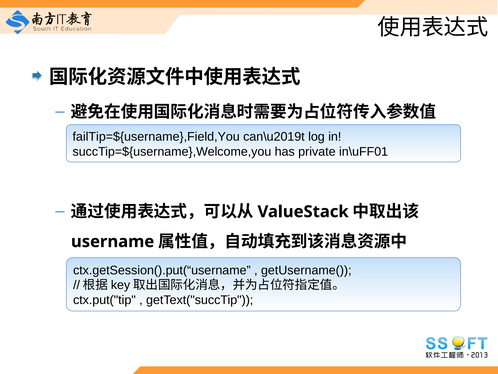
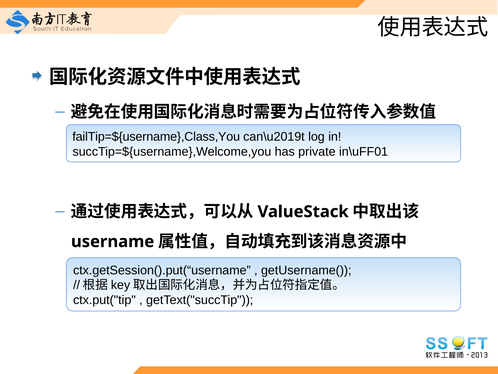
failTip=${username},Field,You: failTip=${username},Field,You -> failTip=${username},Class,You (156, 137)
